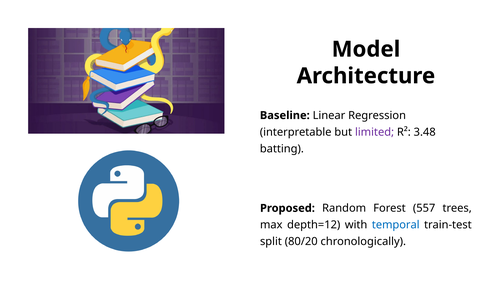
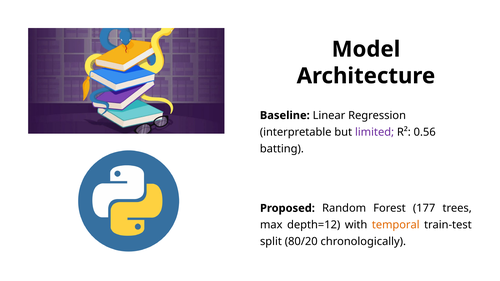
3.48: 3.48 -> 0.56 (425, 132)
557: 557 -> 177 (424, 208)
temporal colour: blue -> orange (396, 225)
